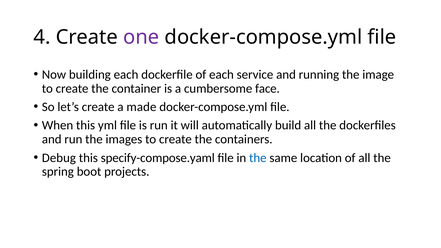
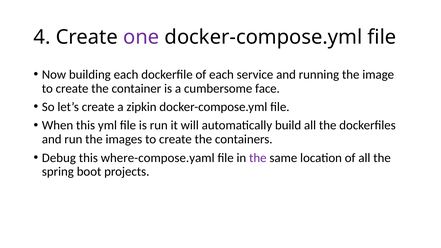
made: made -> zipkin (142, 107)
specify-compose.yaml: specify-compose.yaml -> where-compose.yaml (158, 158)
the colour: blue -> purple (258, 158)
